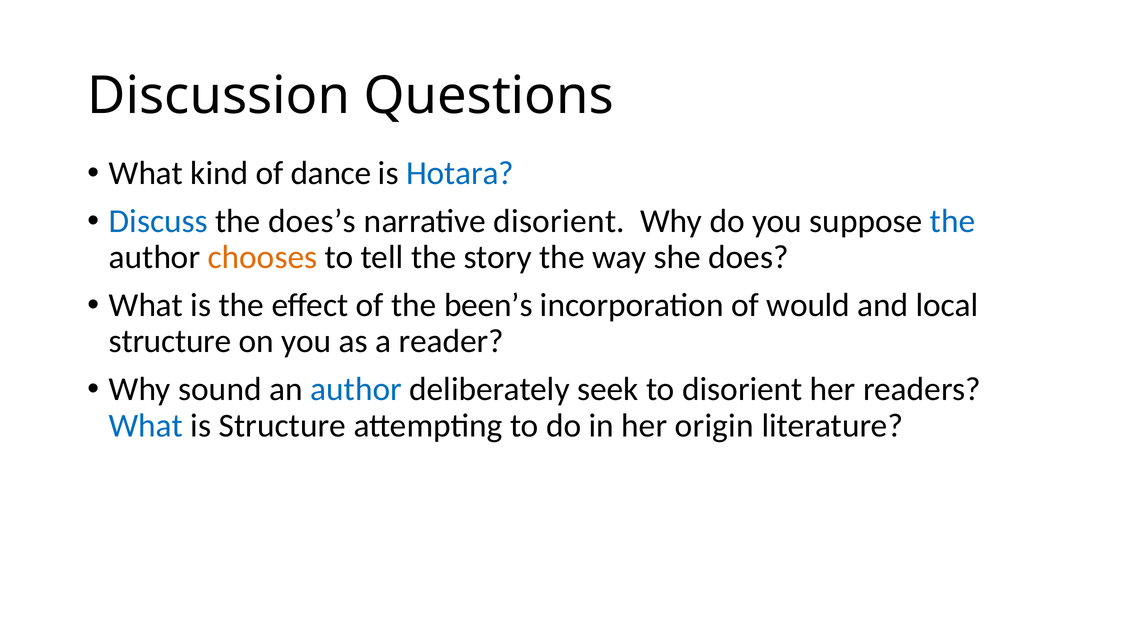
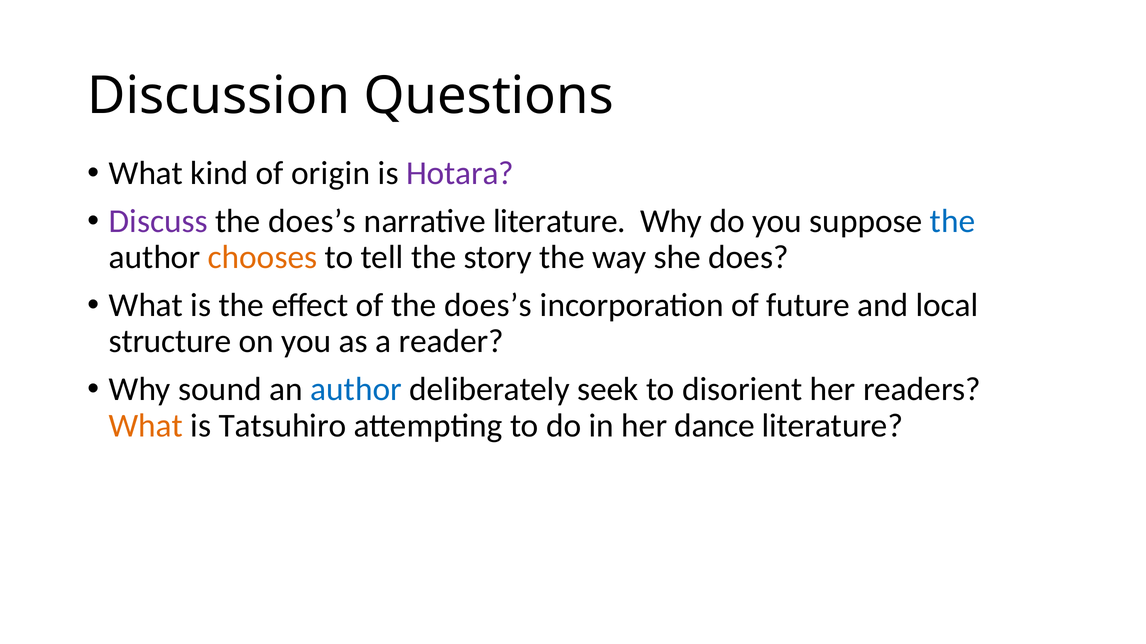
dance: dance -> origin (331, 173)
Hotara colour: blue -> purple (460, 173)
Discuss colour: blue -> purple (158, 222)
narrative disorient: disorient -> literature (559, 222)
of the been’s: been’s -> does’s (488, 306)
would: would -> future (808, 306)
What colour: blue -> orange (146, 426)
is Structure: Structure -> Tatsuhiro (282, 426)
origin: origin -> dance (715, 426)
